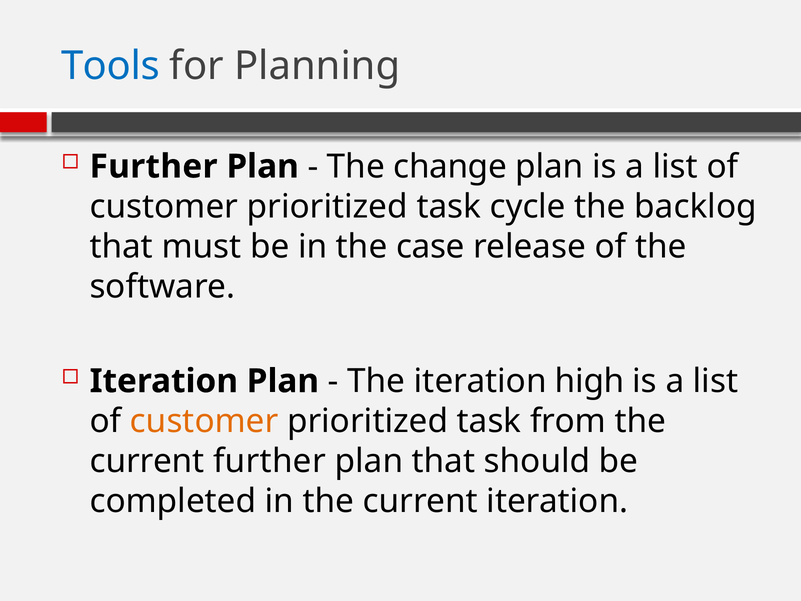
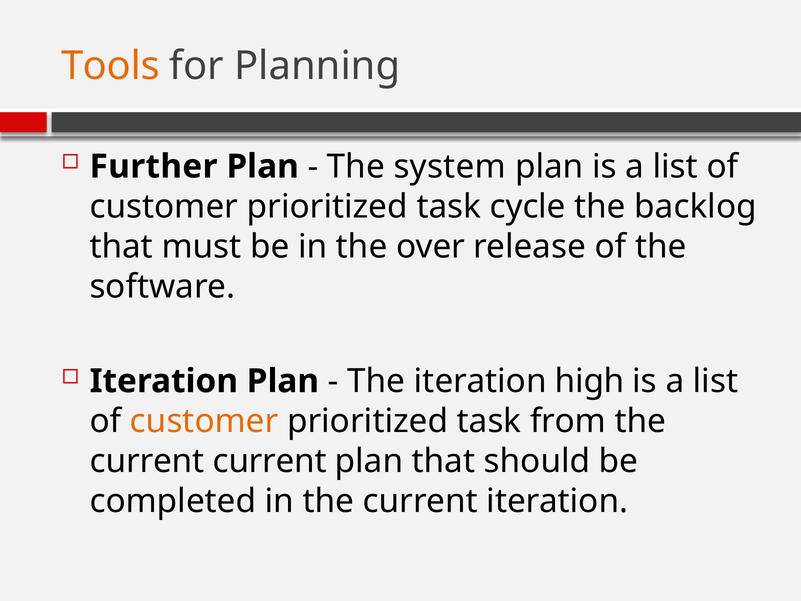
Tools colour: blue -> orange (110, 66)
change: change -> system (450, 166)
case: case -> over (430, 247)
current further: further -> current (270, 461)
